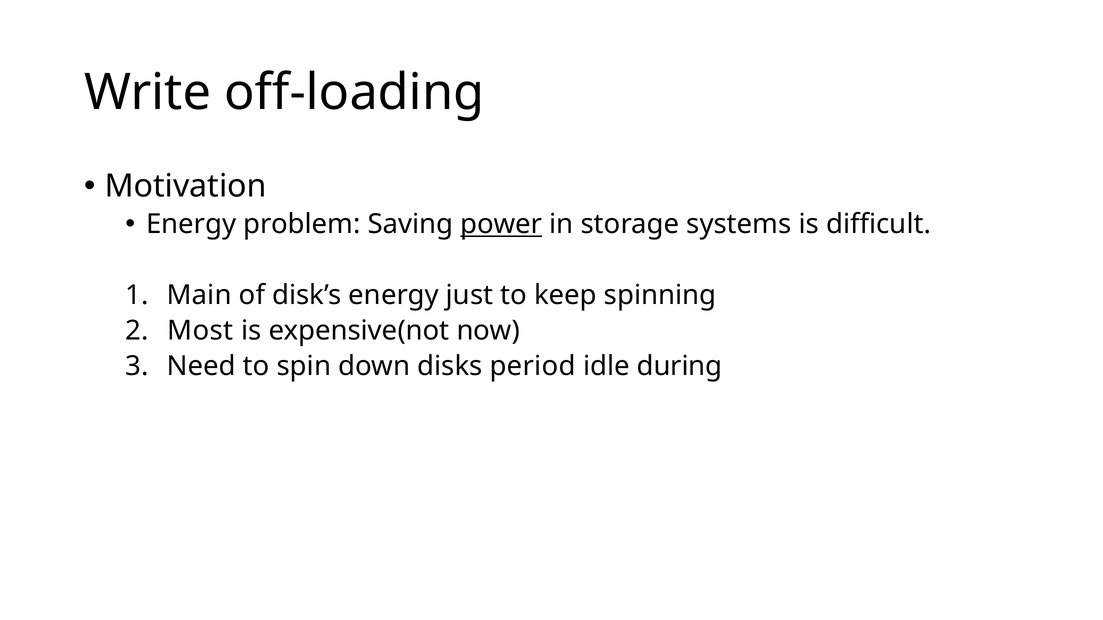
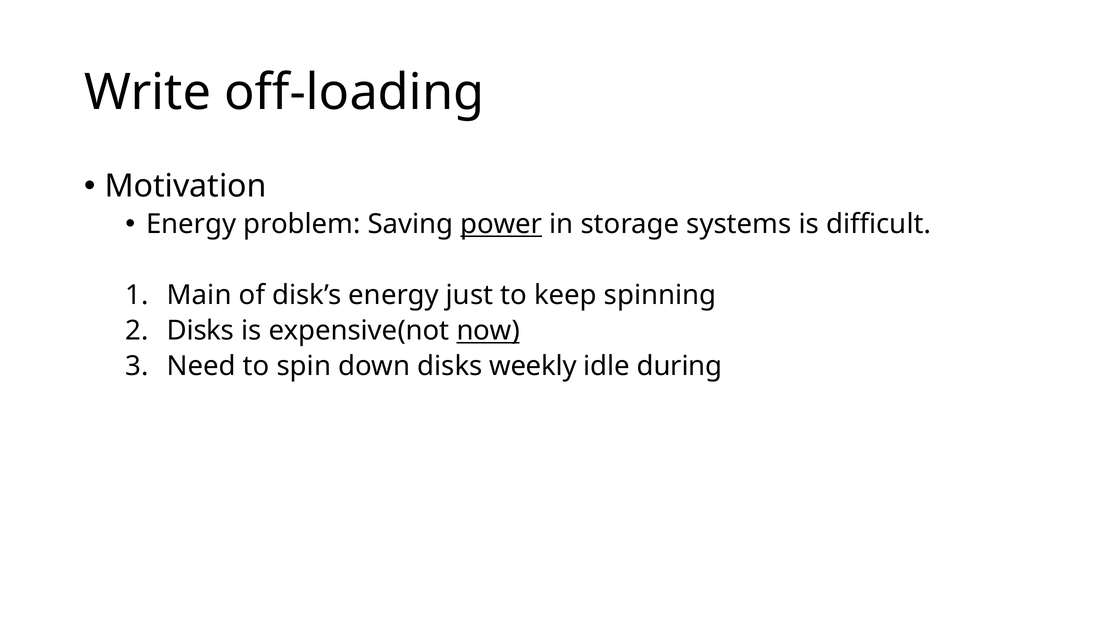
Most: Most -> Disks (200, 331)
now underline: none -> present (488, 331)
period: period -> weekly (533, 367)
